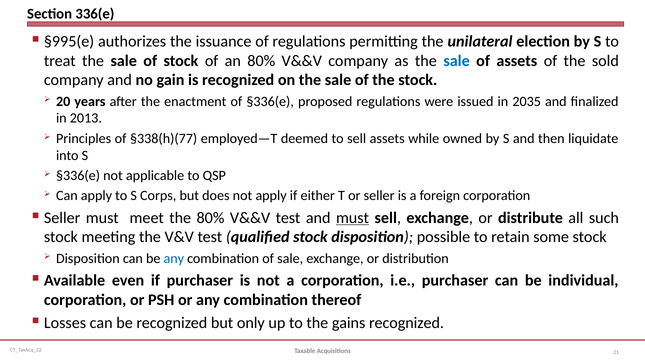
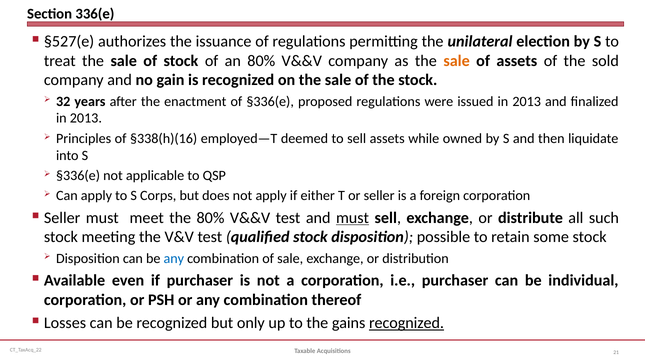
§995(e: §995(e -> §527(e (69, 41)
sale colour: blue -> orange (457, 61)
20: 20 -> 32 (63, 101)
issued in 2035: 2035 -> 2013 (527, 101)
§338(h)(77: §338(h)(77 -> §338(h)(16 (164, 138)
recognized underline: none -> present (407, 323)
